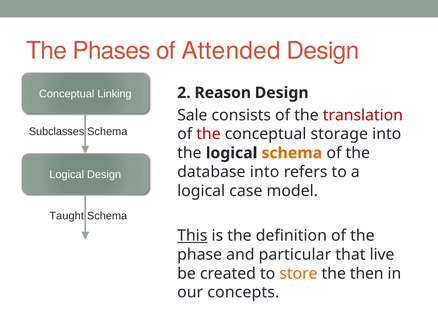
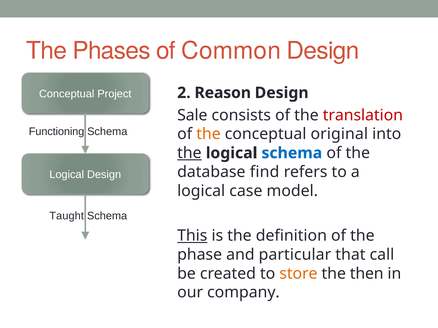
Attended: Attended -> Common (231, 51)
Linking: Linking -> Project (114, 94)
Subclasses: Subclasses -> Functioning (57, 132)
the colour: red -> orange (208, 134)
storage: storage -> original (339, 134)
the underline: none -> present (189, 153)
schema colour: orange -> blue (292, 153)
database into: into -> find (265, 172)
live: live -> call (382, 255)
concepts: concepts -> company (243, 293)
